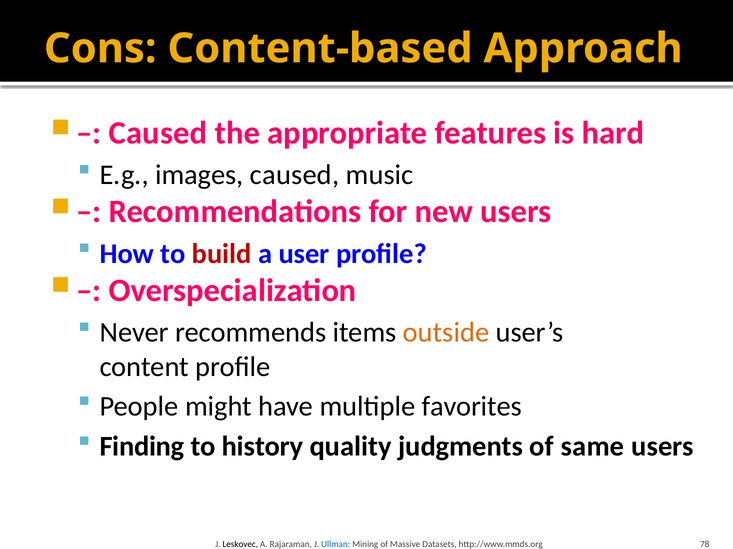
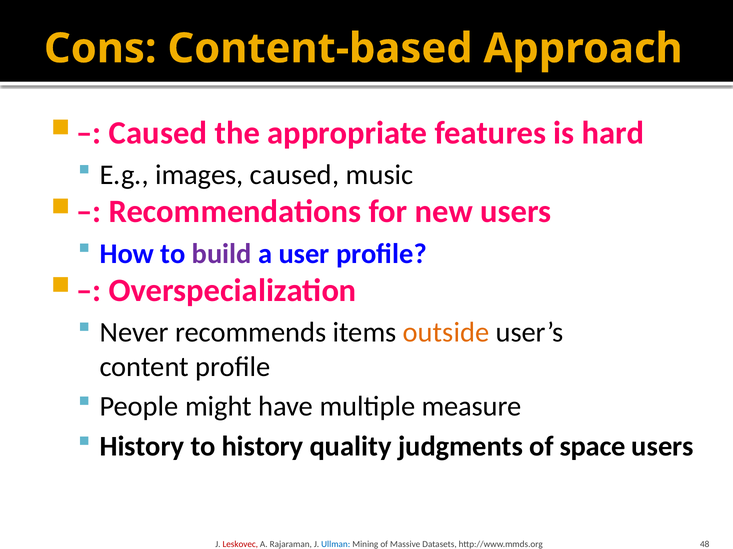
build colour: red -> purple (222, 254)
favorites: favorites -> measure (472, 407)
Finding: Finding -> History (142, 447)
same: same -> space (593, 447)
Leskovec colour: black -> red (240, 545)
78: 78 -> 48 (705, 545)
